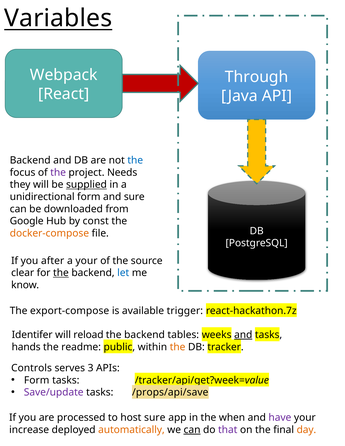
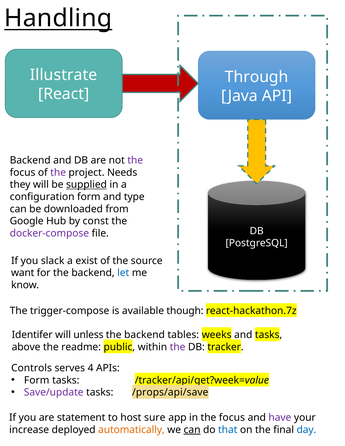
Variables: Variables -> Handling (58, 18)
Webpack: Webpack -> Illustrate (64, 75)
the colour: blue -> purple (135, 160)
unidirectional: unidirectional -> configuration (42, 197)
and sure: sure -> type (134, 197)
docker-compose colour: orange -> purple (49, 234)
after: after -> slack (53, 261)
a your: your -> exist (87, 261)
clear: clear -> want (23, 273)
the underline: present -> none (61, 273)
export-compose: export-compose -> trigger-compose (70, 311)
trigger: trigger -> though (185, 311)
reload: reload -> unless (88, 335)
and underline: present -> none (243, 335)
hands: hands -> above (26, 347)
the colour: orange -> purple (178, 347)
3: 3 -> 4 (91, 368)
processed: processed -> statement (81, 418)
in the when: when -> focus (232, 418)
that colour: purple -> blue (228, 430)
day colour: orange -> blue (306, 430)
